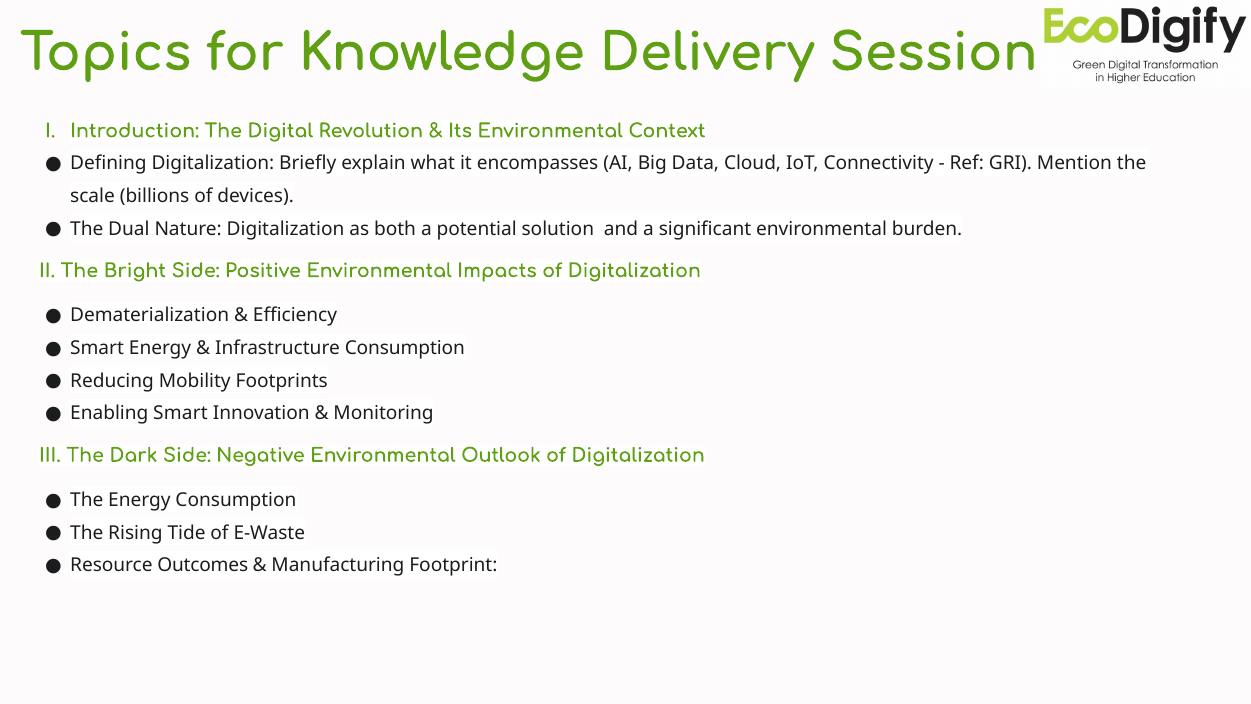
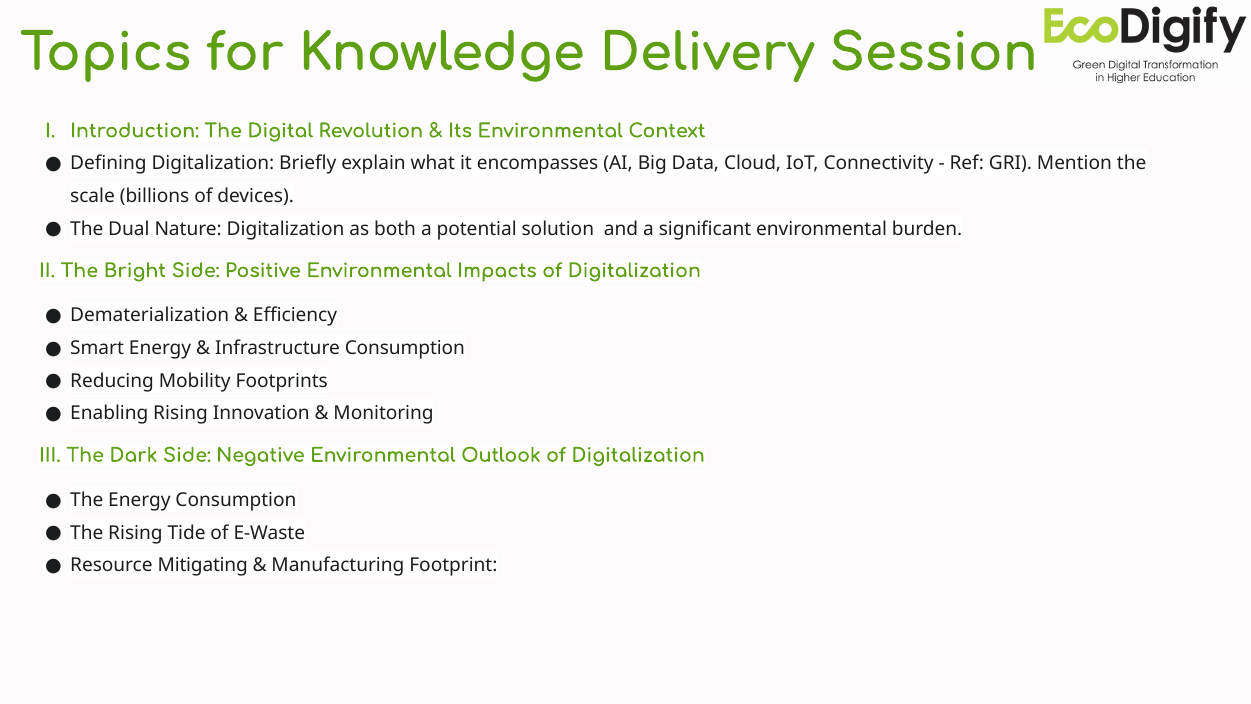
Enabling Smart: Smart -> Rising (181, 413)
Outcomes: Outcomes -> Mitigating (203, 565)
